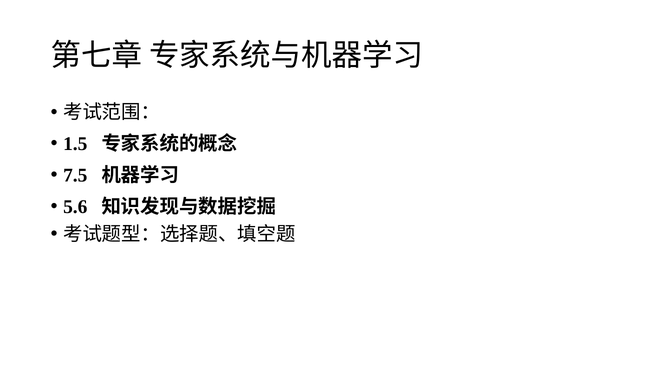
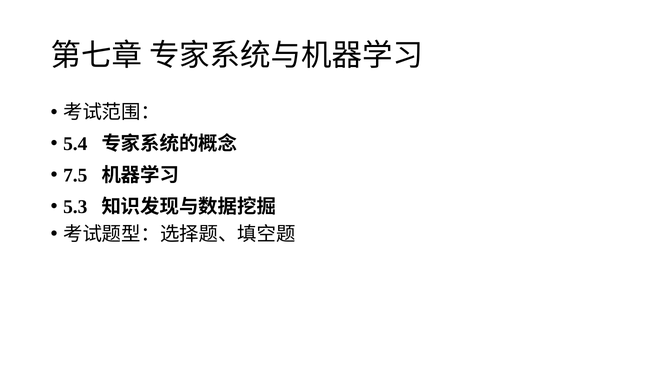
1.5: 1.5 -> 5.4 (75, 144)
5.6: 5.6 -> 5.3 (75, 207)
